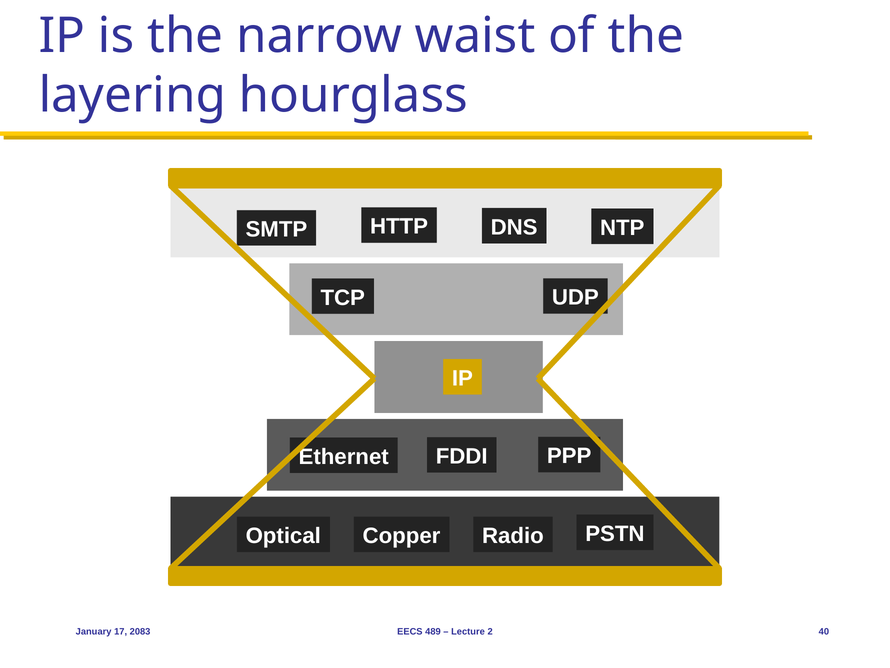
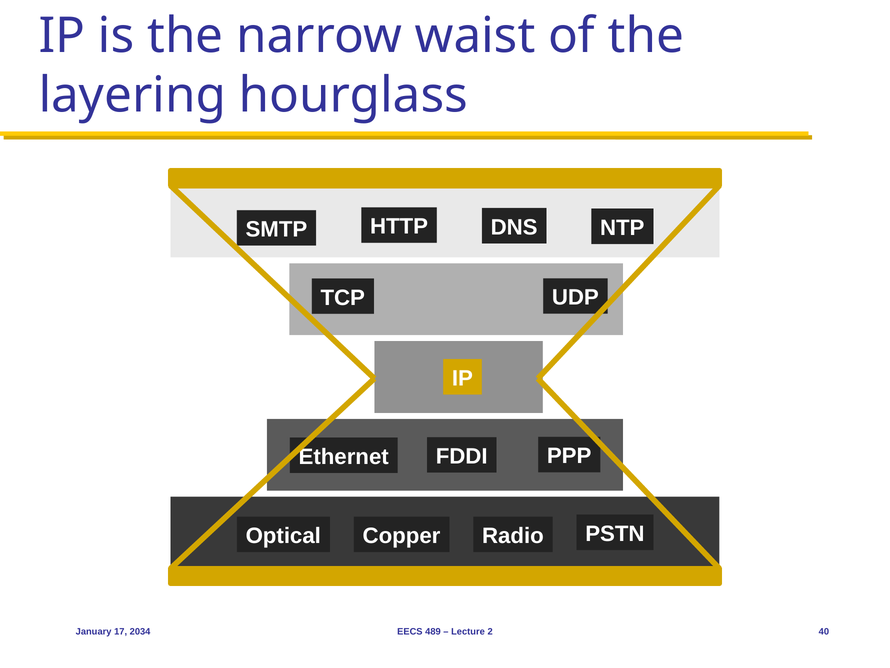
2083: 2083 -> 2034 (140, 631)
